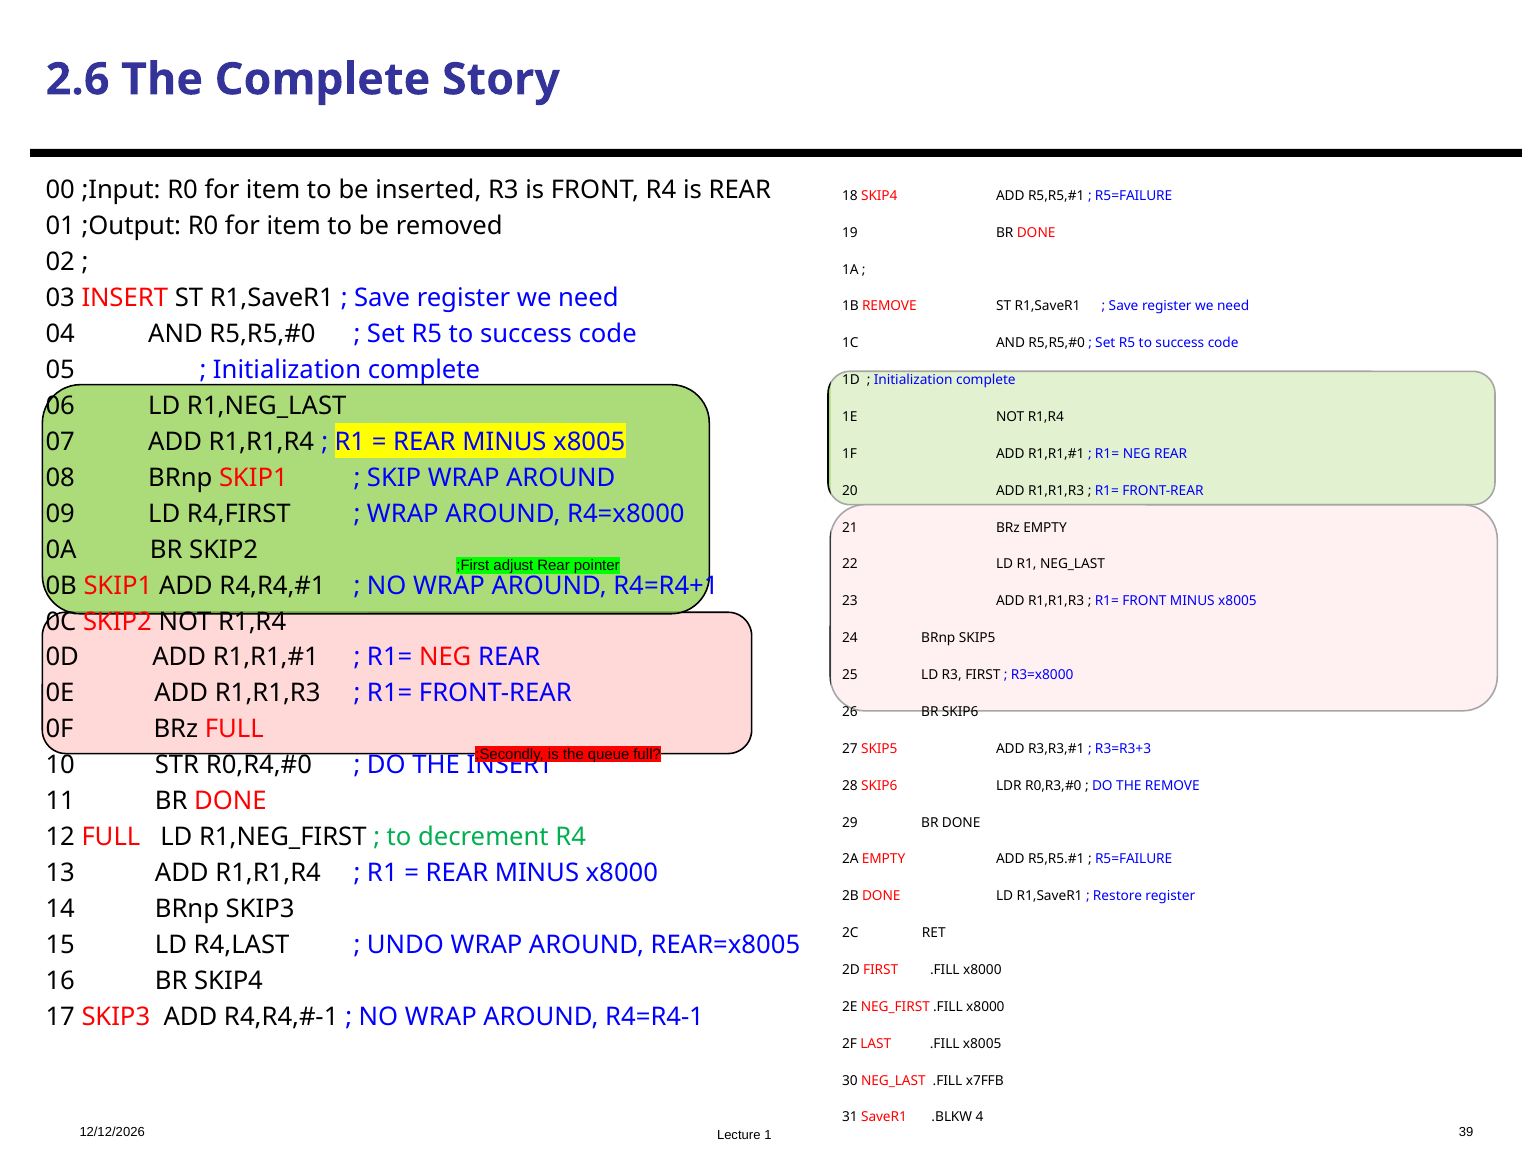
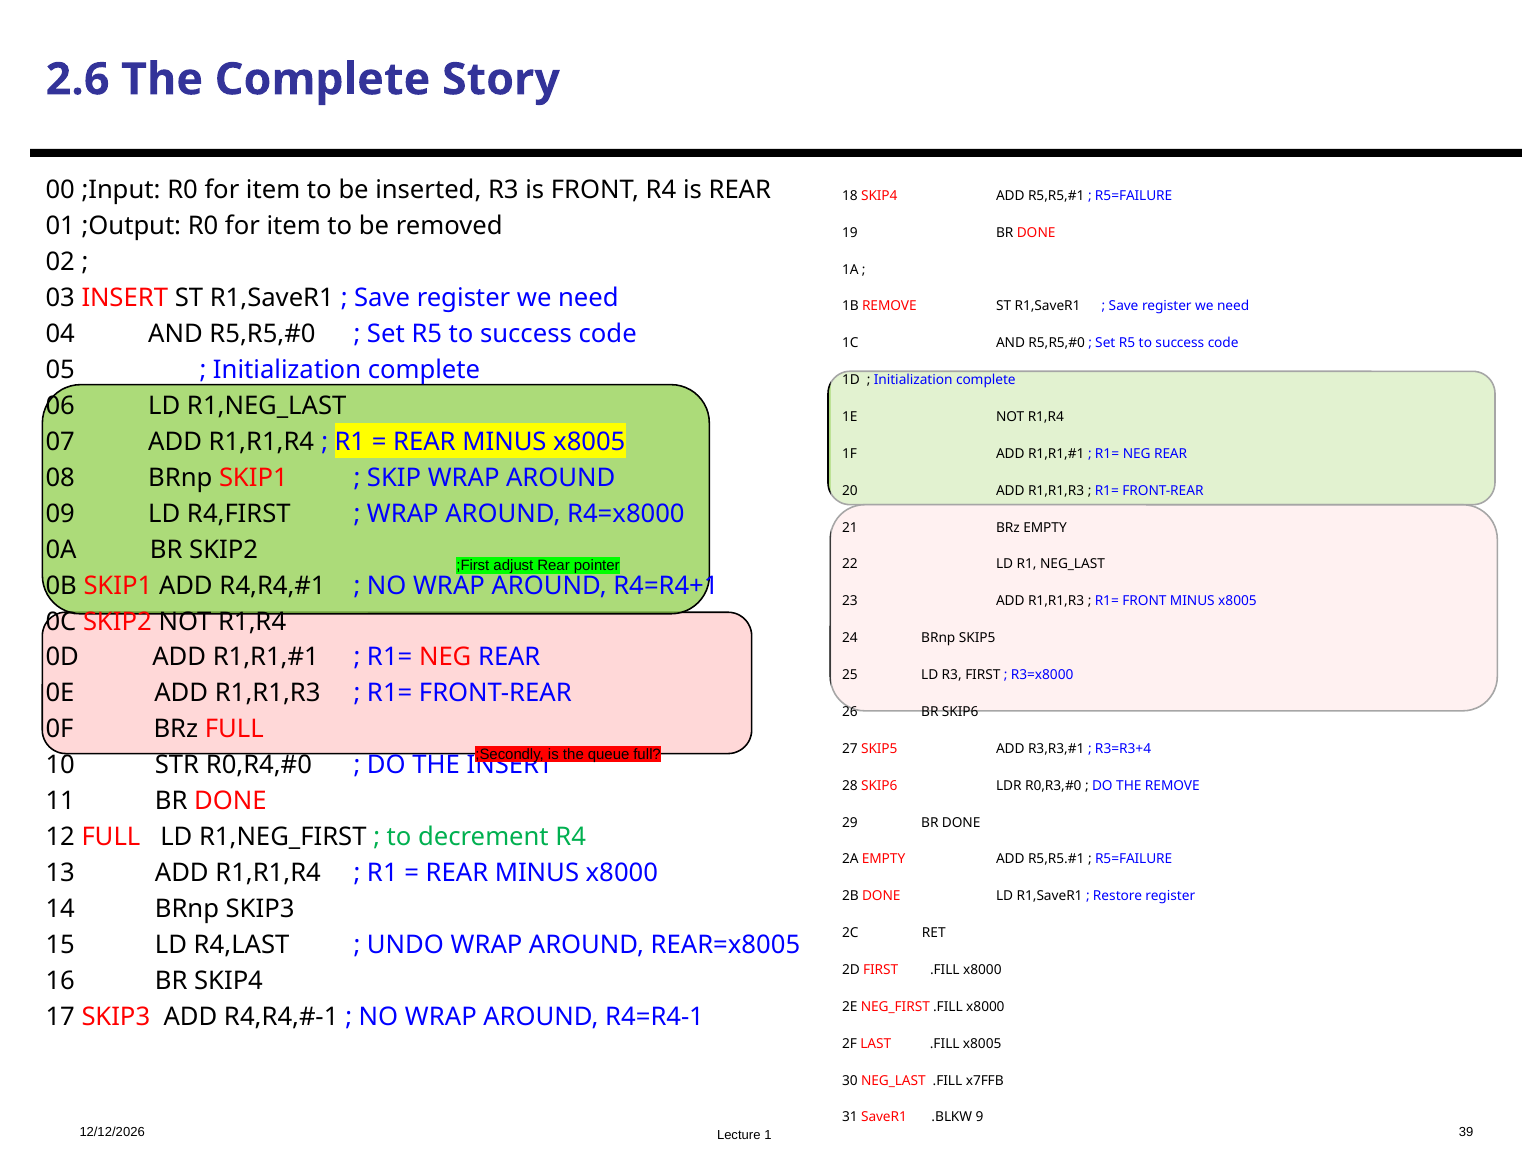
R3=R3+3: R3=R3+3 -> R3=R3+4 (1123, 749)
4: 4 -> 9 (980, 1117)
